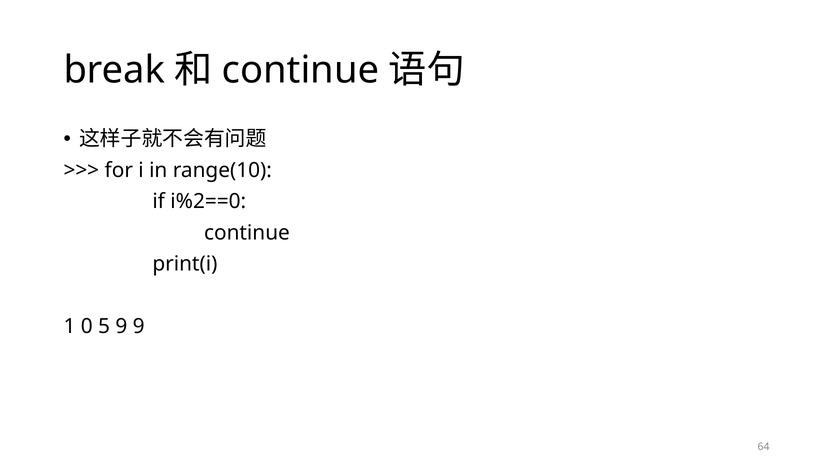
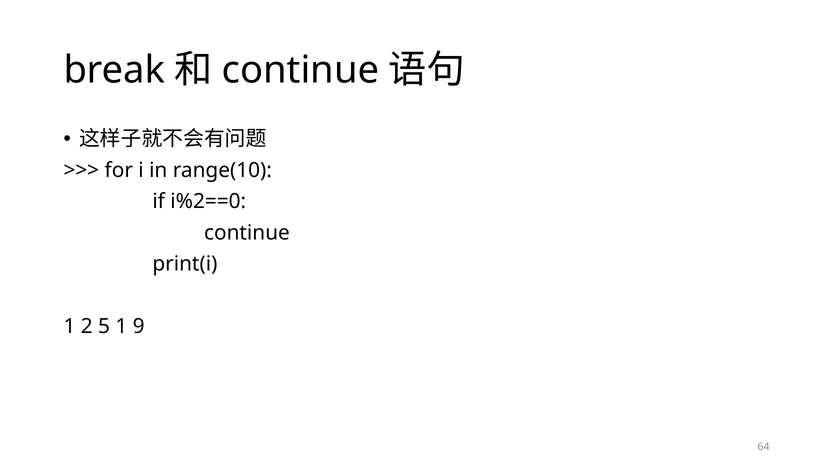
0: 0 -> 2 (87, 326)
5 9: 9 -> 1 (121, 326)
